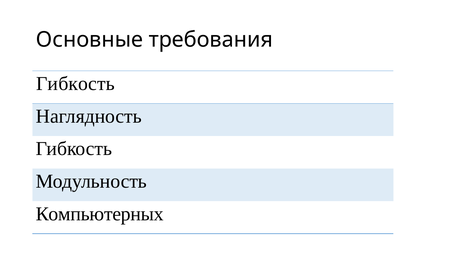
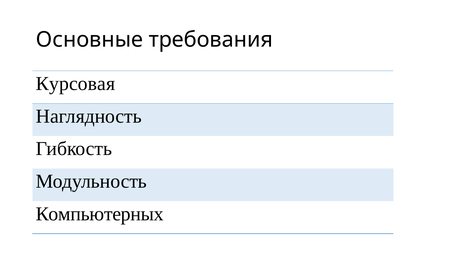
Гибкость: Гибкость -> Курсовая (76, 83)
